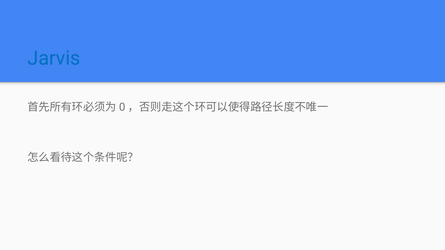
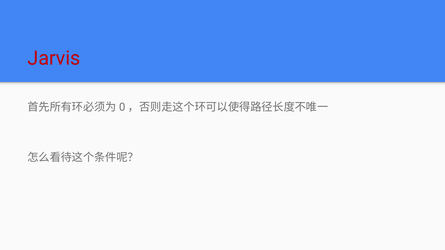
Jarvis colour: blue -> red (54, 58)
